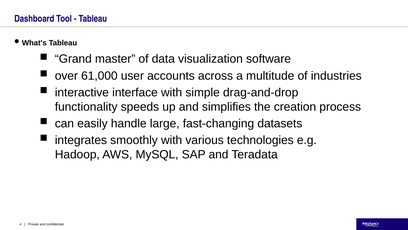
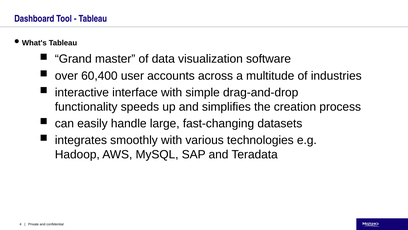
61,000: 61,000 -> 60,400 (99, 76)
